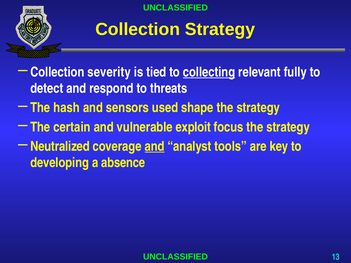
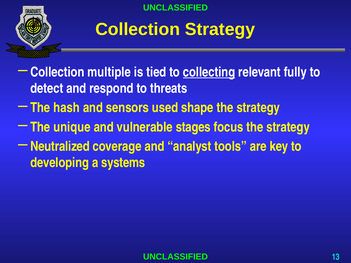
severity: severity -> multiple (109, 72)
certain: certain -> unique (72, 127)
exploit: exploit -> stages (193, 127)
and underline: present -> none (155, 146)
absence: absence -> systems (123, 163)
